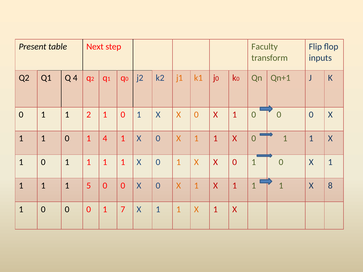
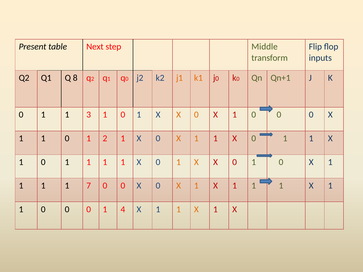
Faculty: Faculty -> Middle (265, 47)
Q 4: 4 -> 8 (75, 78)
1 2: 2 -> 3 (89, 115)
1 4: 4 -> 2 (105, 139)
5: 5 -> 7 (89, 186)
8: 8 -> 1 (330, 186)
7: 7 -> 4 (123, 209)
